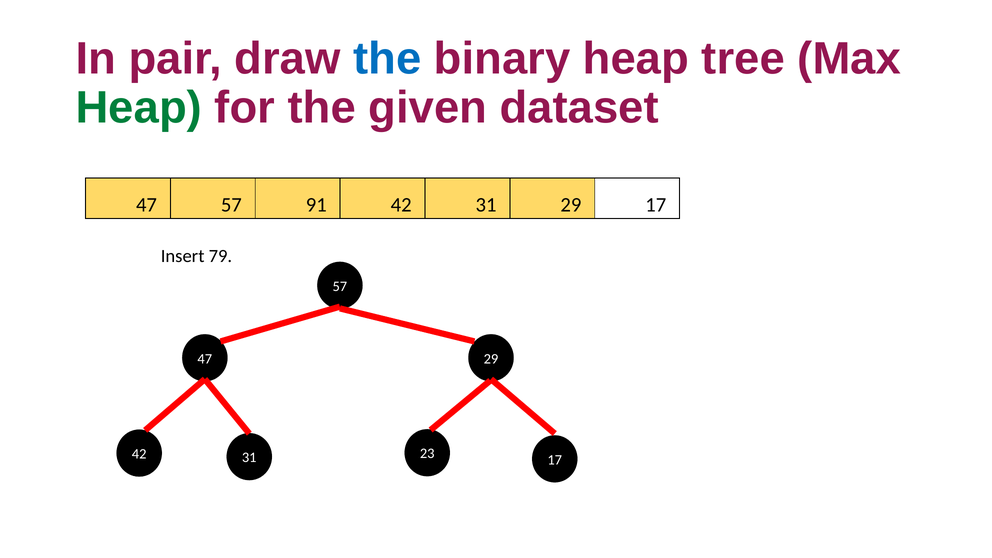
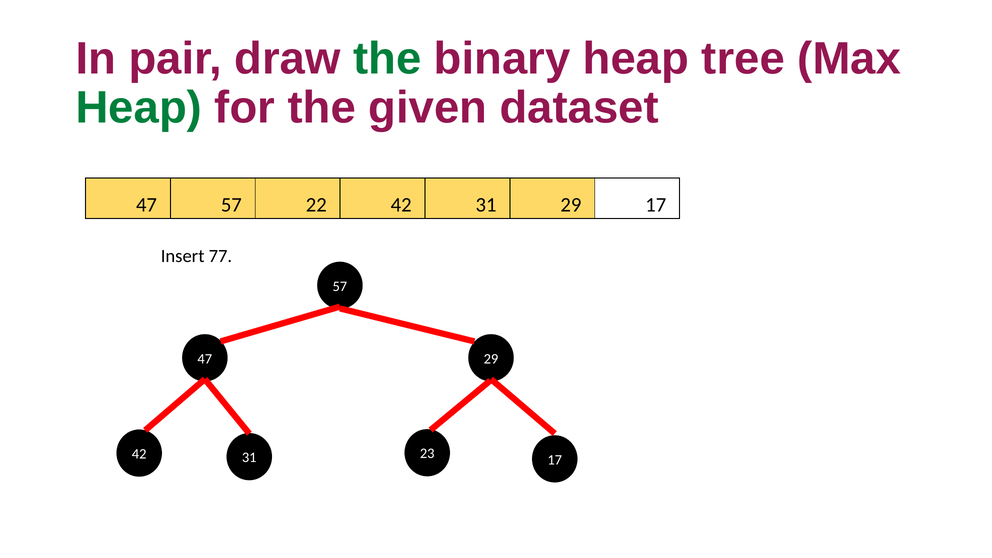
the colour: blue -> green (387, 59)
91: 91 -> 22 (316, 205)
79: 79 -> 77 (220, 256)
